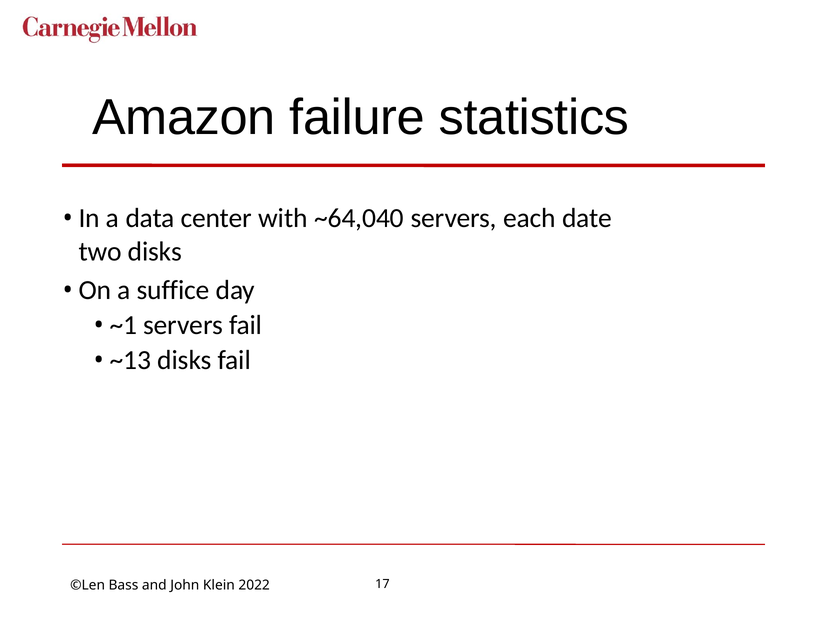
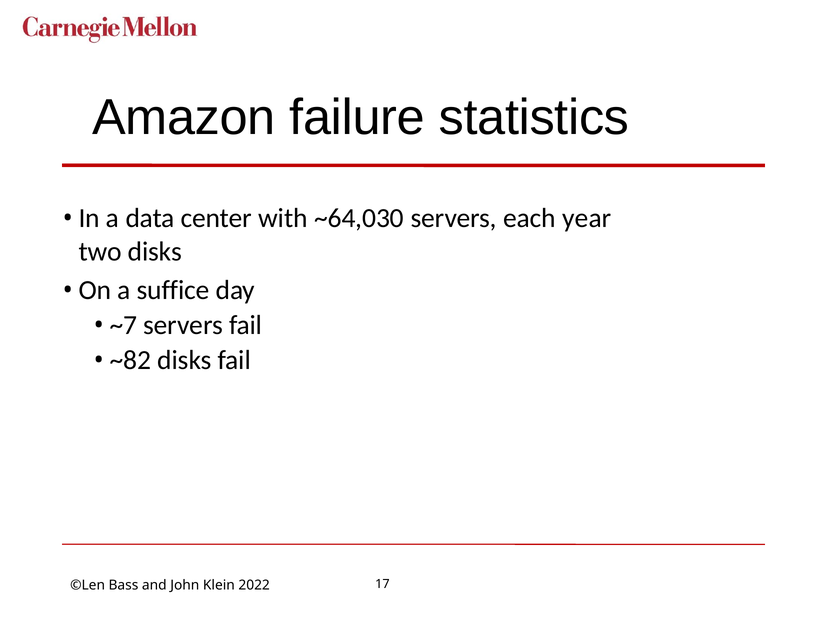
~64,040: ~64,040 -> ~64,030 (359, 218)
date: date -> year (587, 218)
~1: ~1 -> ~7 (123, 325)
~13: ~13 -> ~82 (130, 360)
